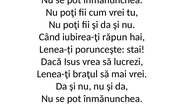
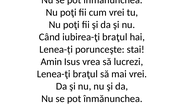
iubirea-ţi răpun: răpun -> braţul (115, 37)
Dacă: Dacă -> Amin (51, 61)
